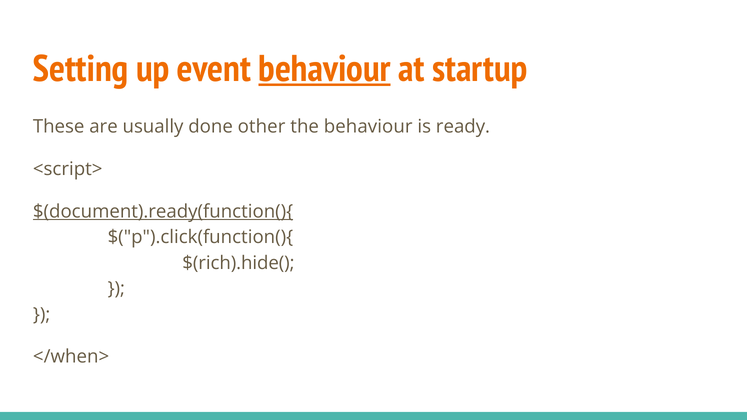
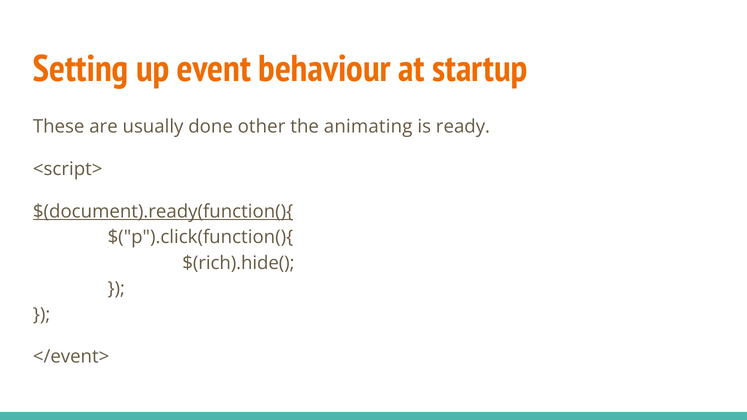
behaviour underline: present -> none (325, 69)
the behaviour: behaviour -> animating (368, 127)
</when>: </when> -> </event> (71, 357)
